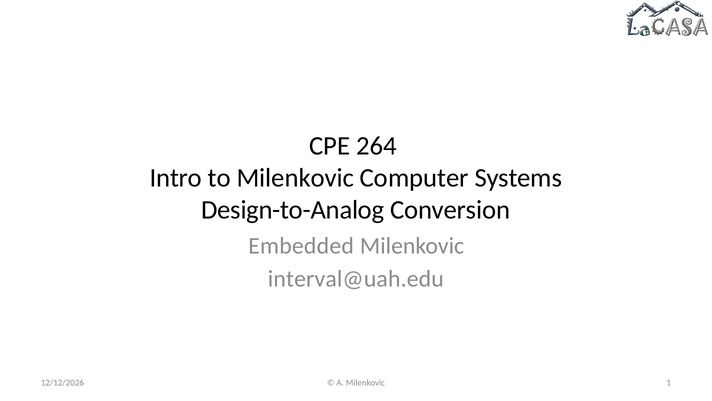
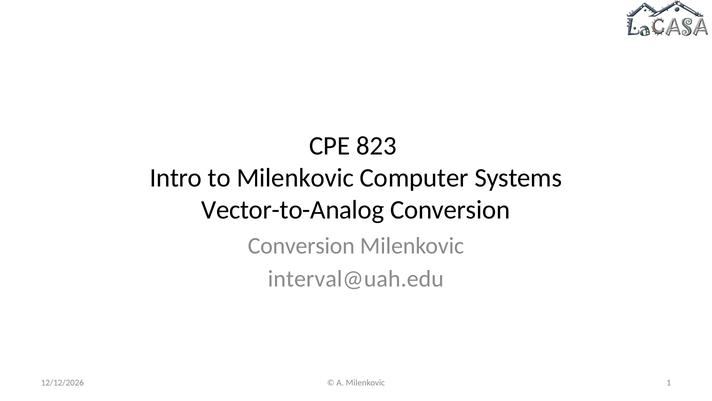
264: 264 -> 823 (376, 146)
Design-to-Analog: Design-to-Analog -> Vector-to-Analog (293, 210)
Embedded: Embedded -> Conversion (301, 246)
